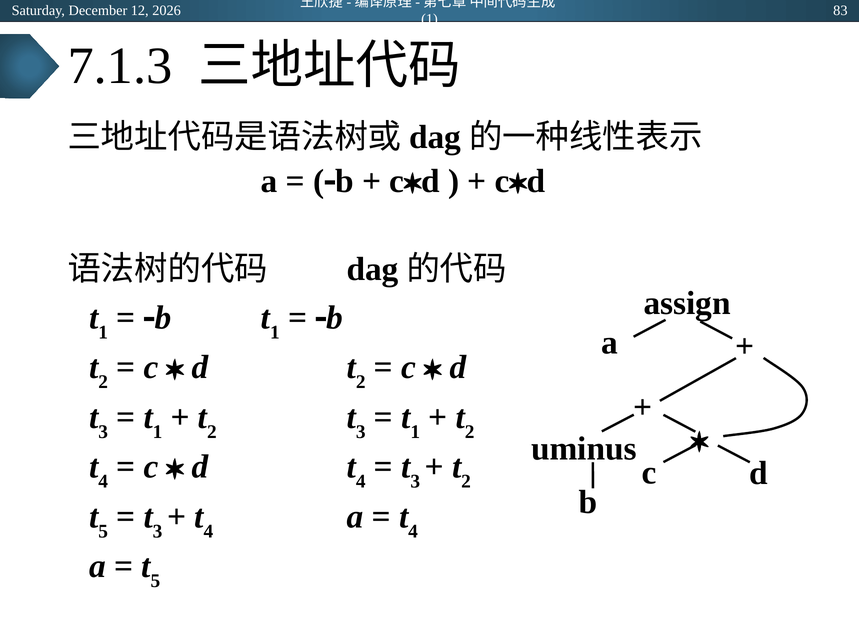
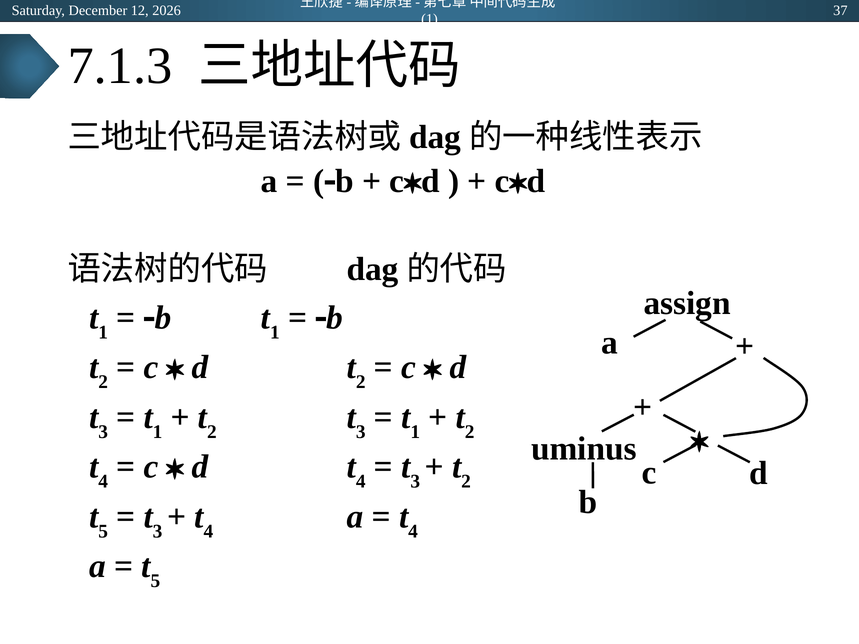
83: 83 -> 37 (840, 10)
